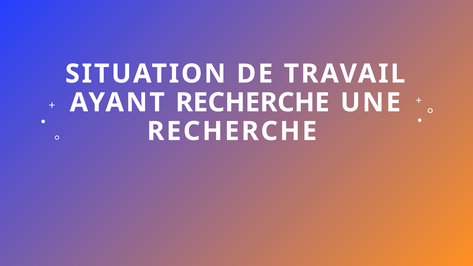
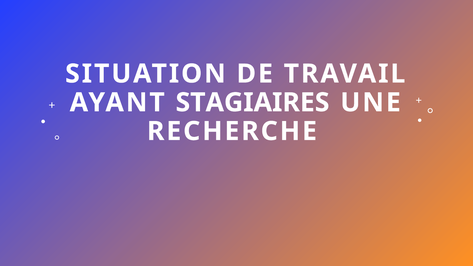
AYANT RECHERCHE: RECHERCHE -> STAGIAIRES (252, 103)
